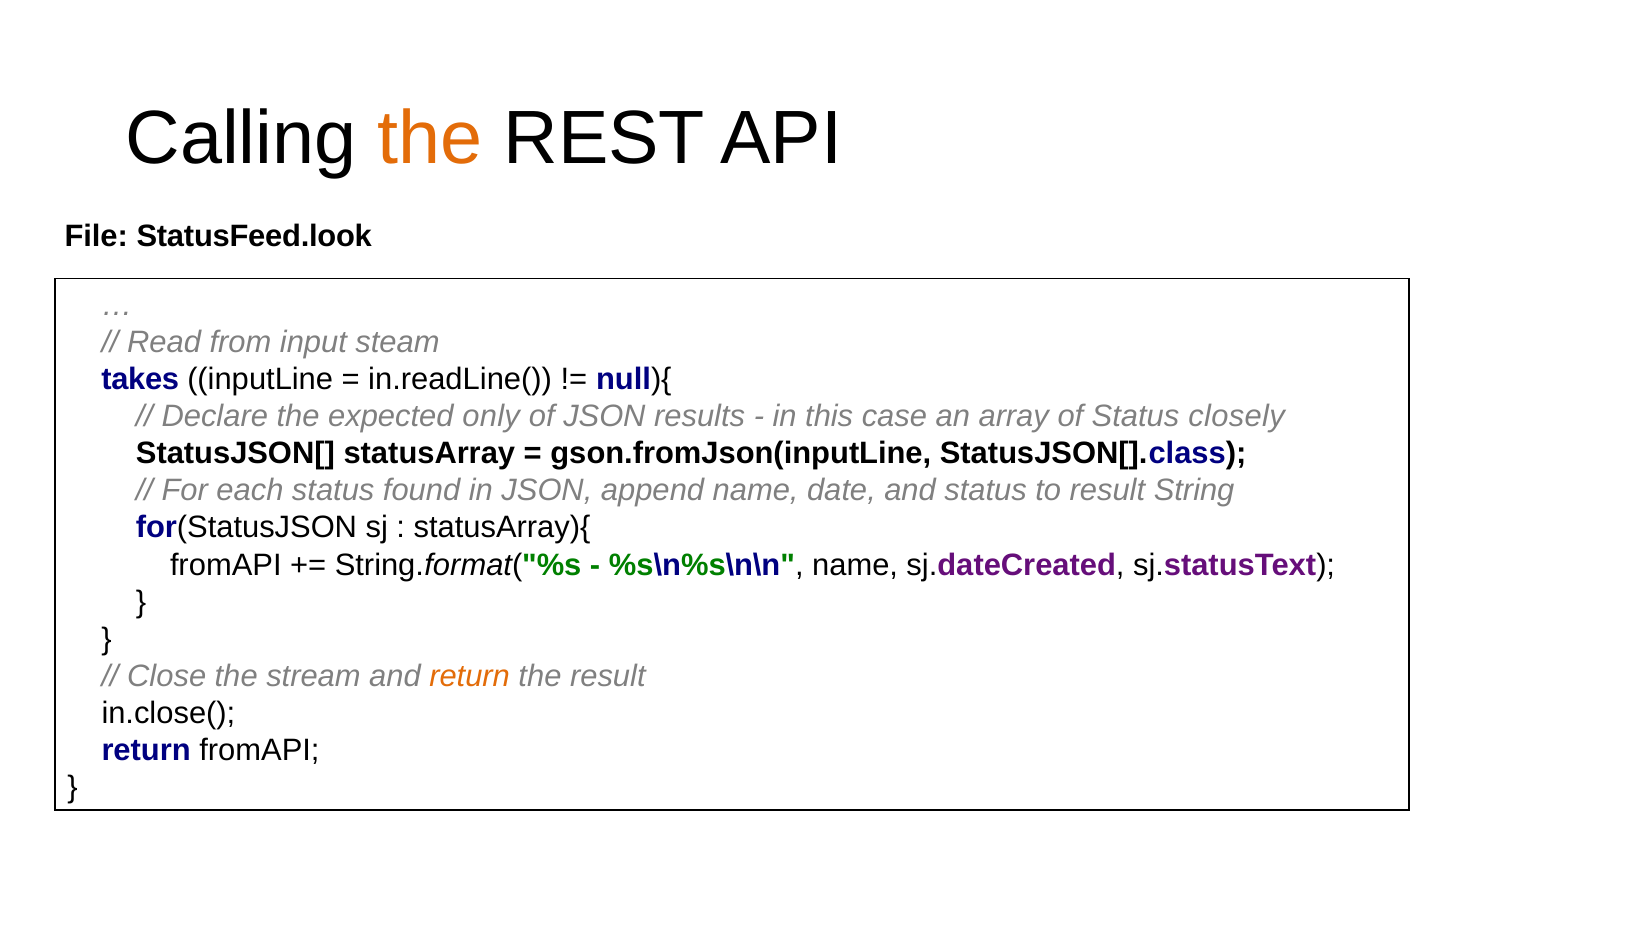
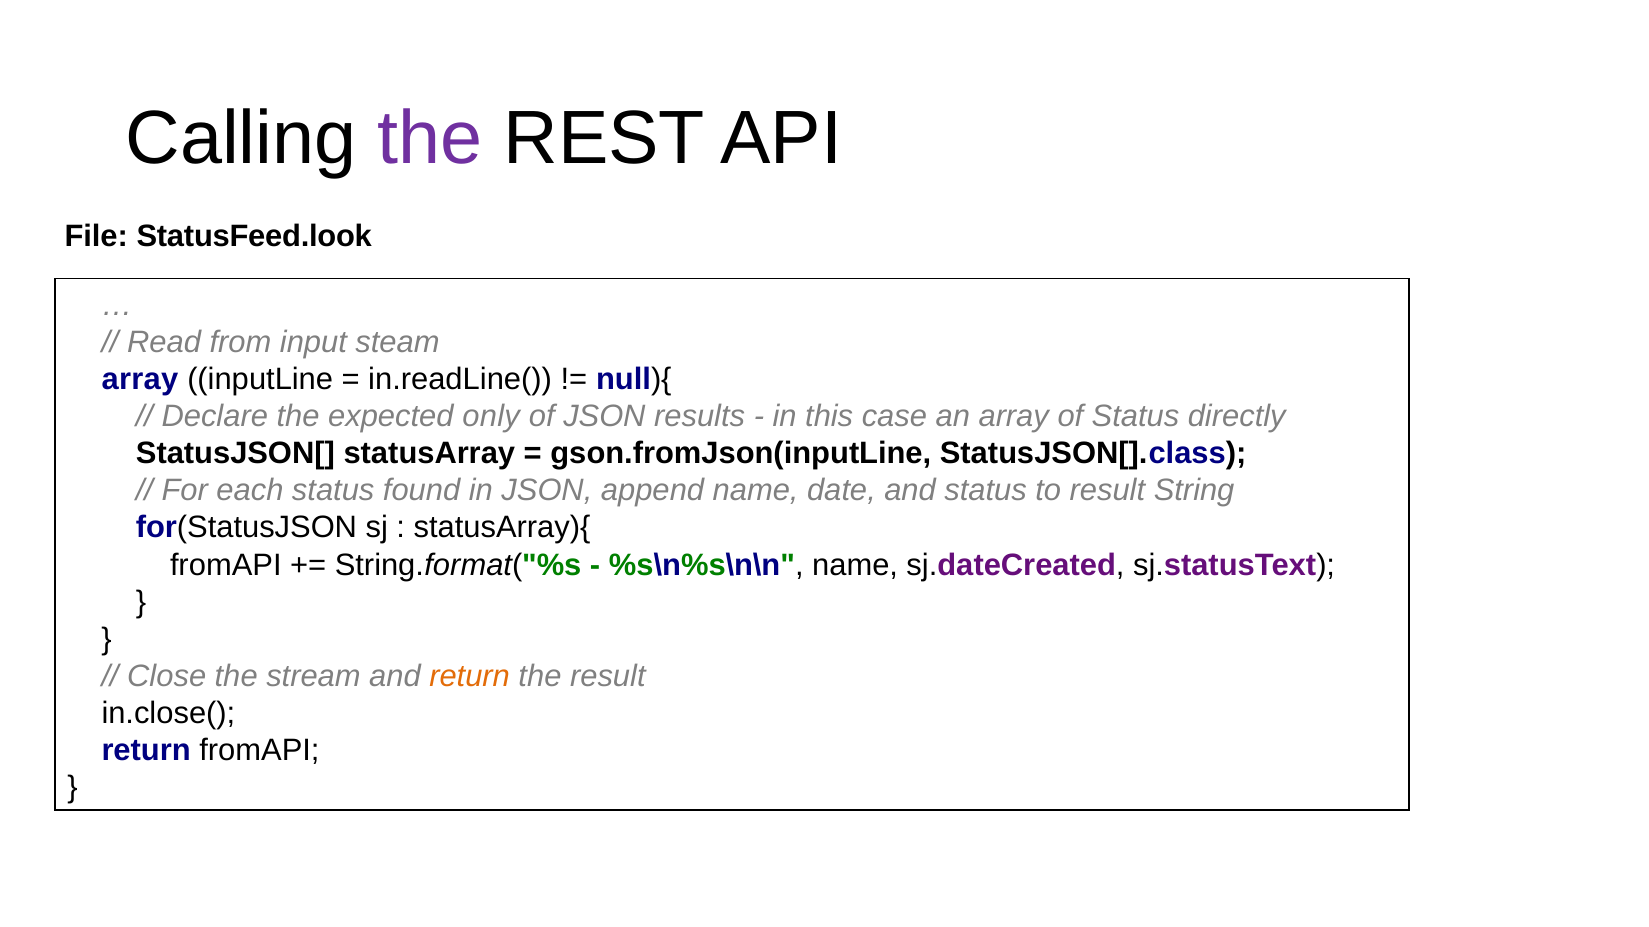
the colour: orange -> purple (430, 139)
takes: takes -> array (140, 380)
closely: closely -> directly (1237, 417)
